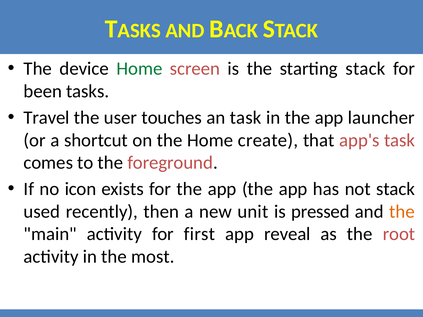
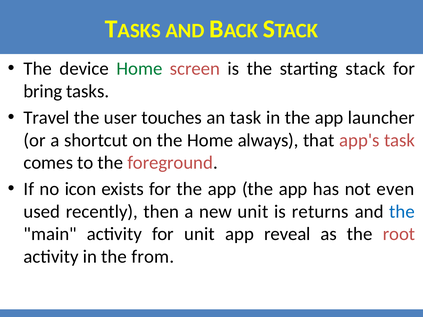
been: been -> bring (43, 91)
create: create -> always (268, 140)
not stack: stack -> even (395, 189)
pressed: pressed -> returns (320, 212)
the colour: orange -> blue (402, 212)
for first: first -> unit (199, 234)
most: most -> from (153, 257)
